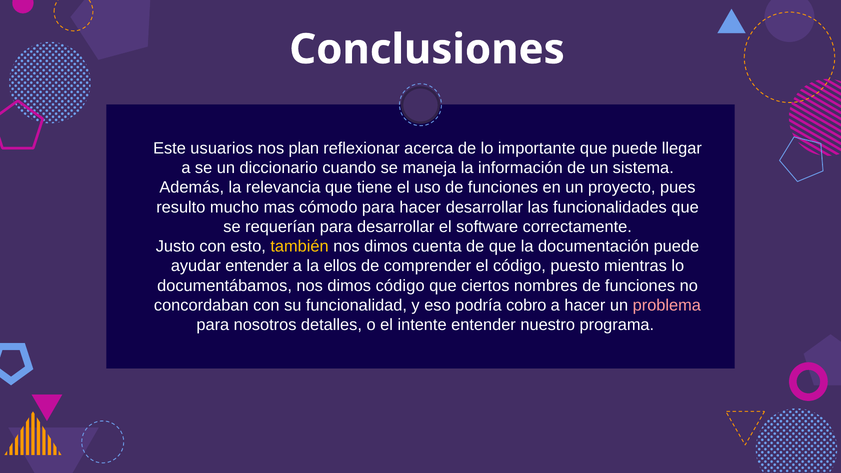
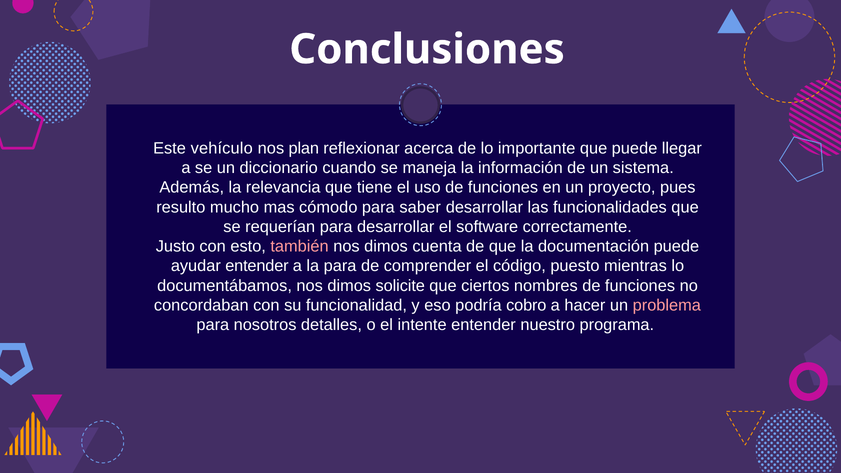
usuarios: usuarios -> vehículo (222, 148)
para hacer: hacer -> saber (420, 207)
también colour: yellow -> pink (300, 246)
la ellos: ellos -> para (340, 266)
dimos código: código -> solicite (400, 286)
